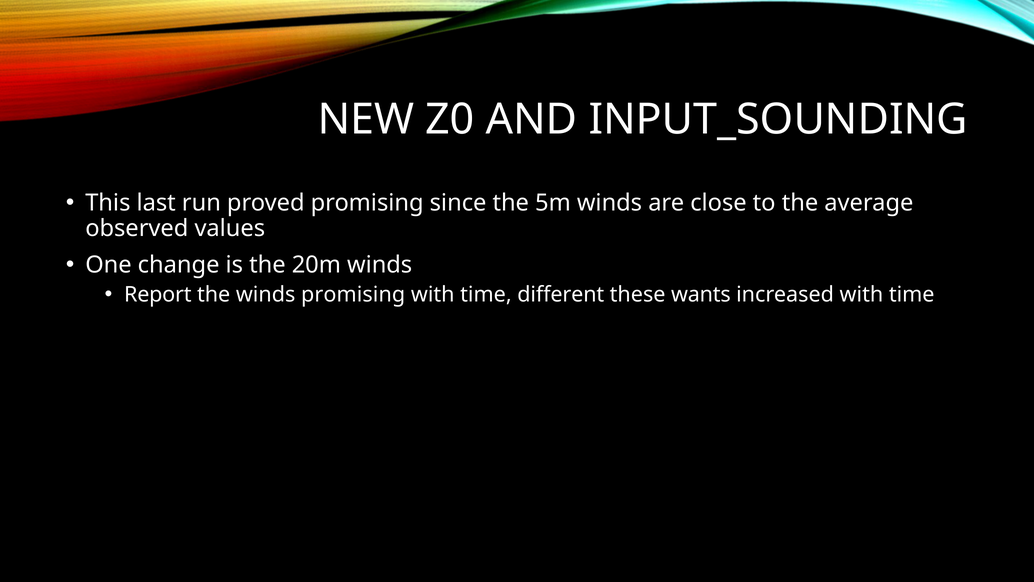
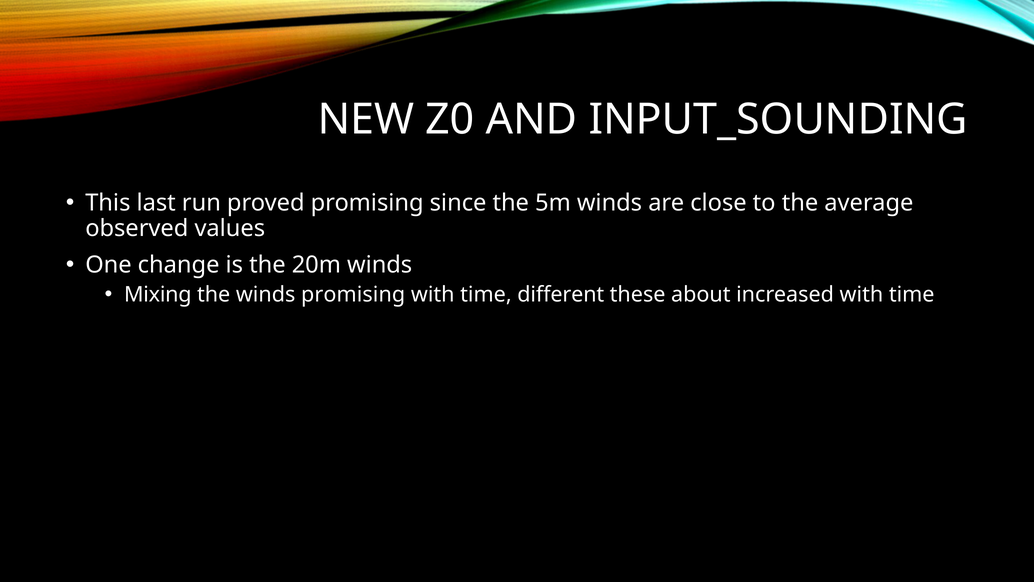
Report: Report -> Mixing (158, 294)
wants: wants -> about (701, 294)
